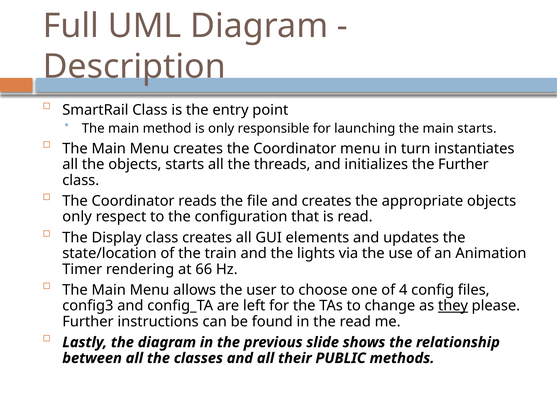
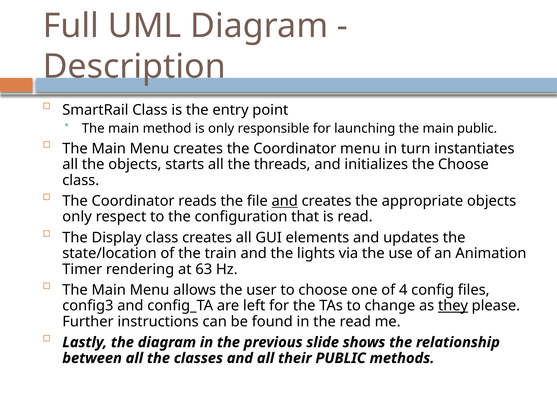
main starts: starts -> public (477, 129)
the Further: Further -> Choose (463, 165)
and underline: none -> present (285, 201)
66: 66 -> 63 (204, 270)
